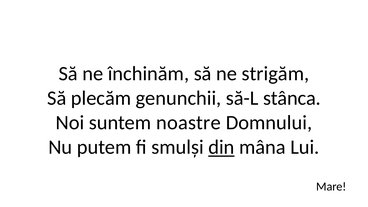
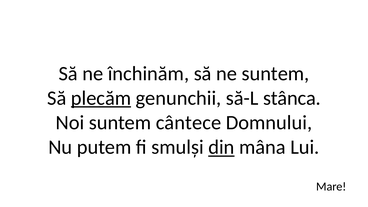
ne strigăm: strigăm -> suntem (275, 74)
plecăm underline: none -> present (101, 98)
noastre: noastre -> cântece (188, 123)
